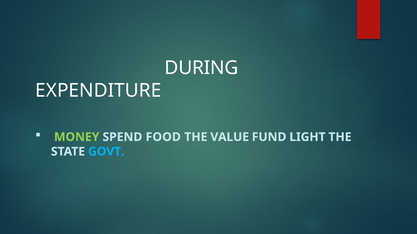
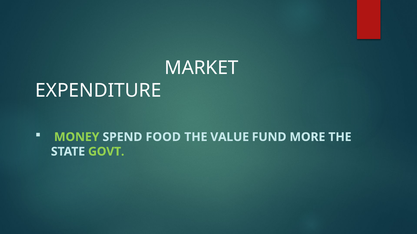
DURING: DURING -> MARKET (202, 68)
LIGHT: LIGHT -> MORE (307, 137)
GOVT colour: light blue -> light green (106, 152)
